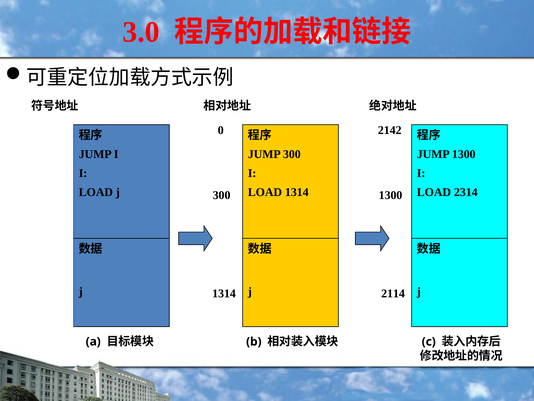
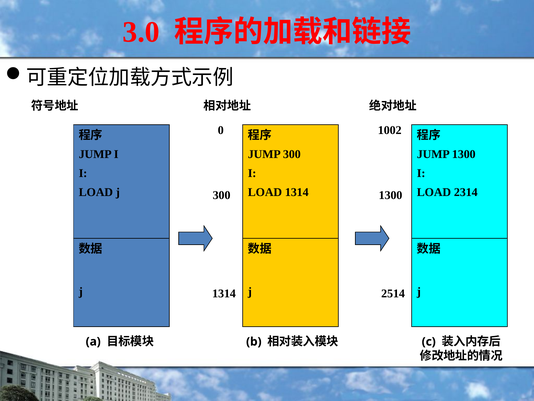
2142: 2142 -> 1002 (390, 130)
2114: 2114 -> 2514 (393, 293)
